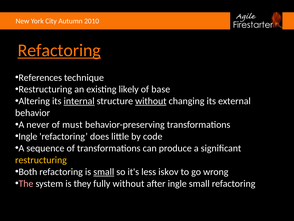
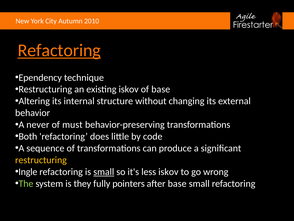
References: References -> Ependency (40, 77)
existing likely: likely -> iskov (129, 89)
internal underline: present -> none (79, 101)
without underline: present -> none (151, 101)
Ingle: Ingle -> Both (28, 136)
Both: Both -> Ingle (28, 171)
The colour: pink -> light green (26, 183)
fully without: without -> pointers (129, 183)
after ingle: ingle -> base (177, 183)
